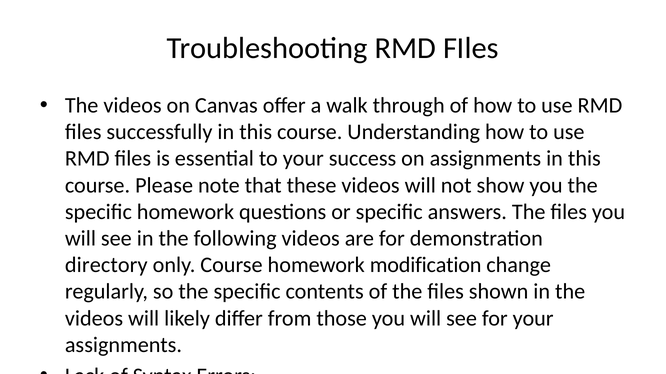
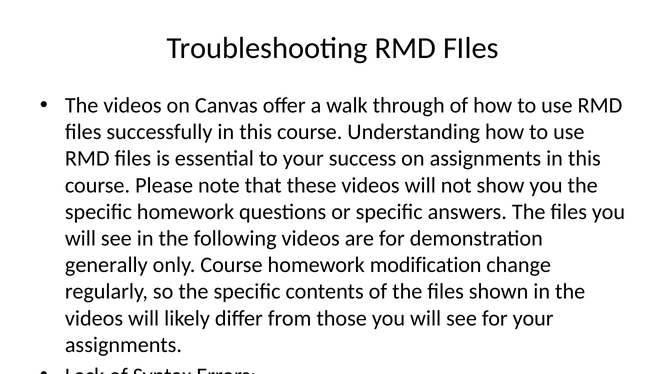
directory: directory -> generally (106, 265)
